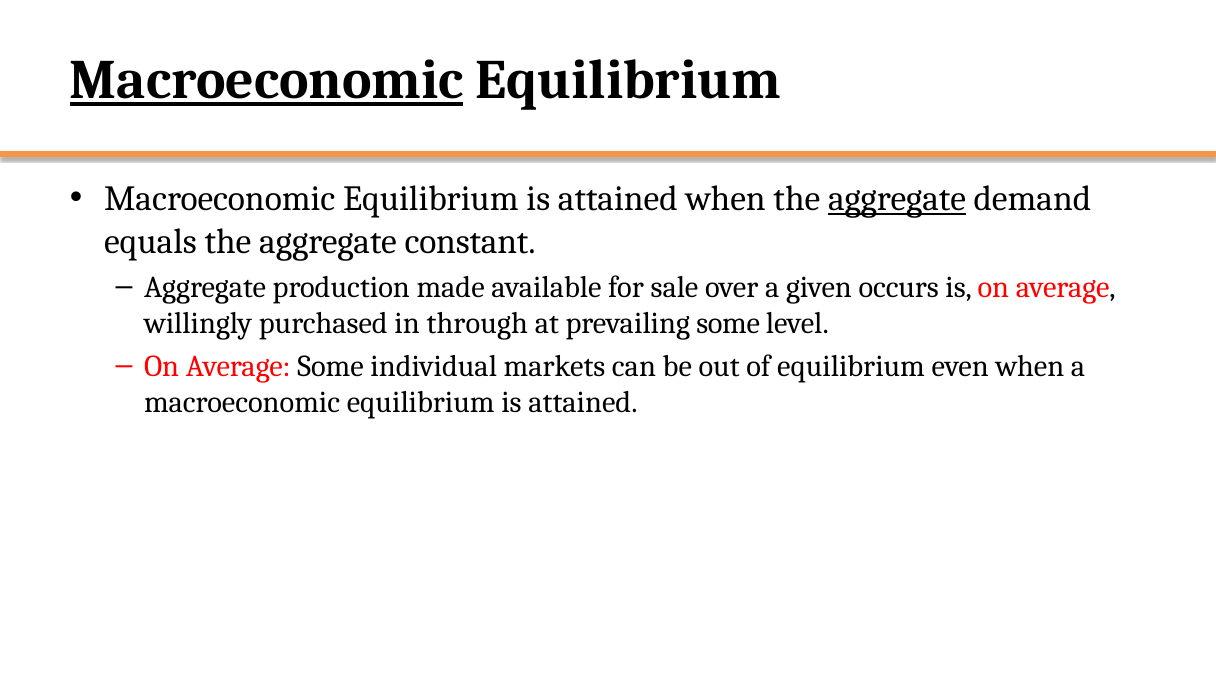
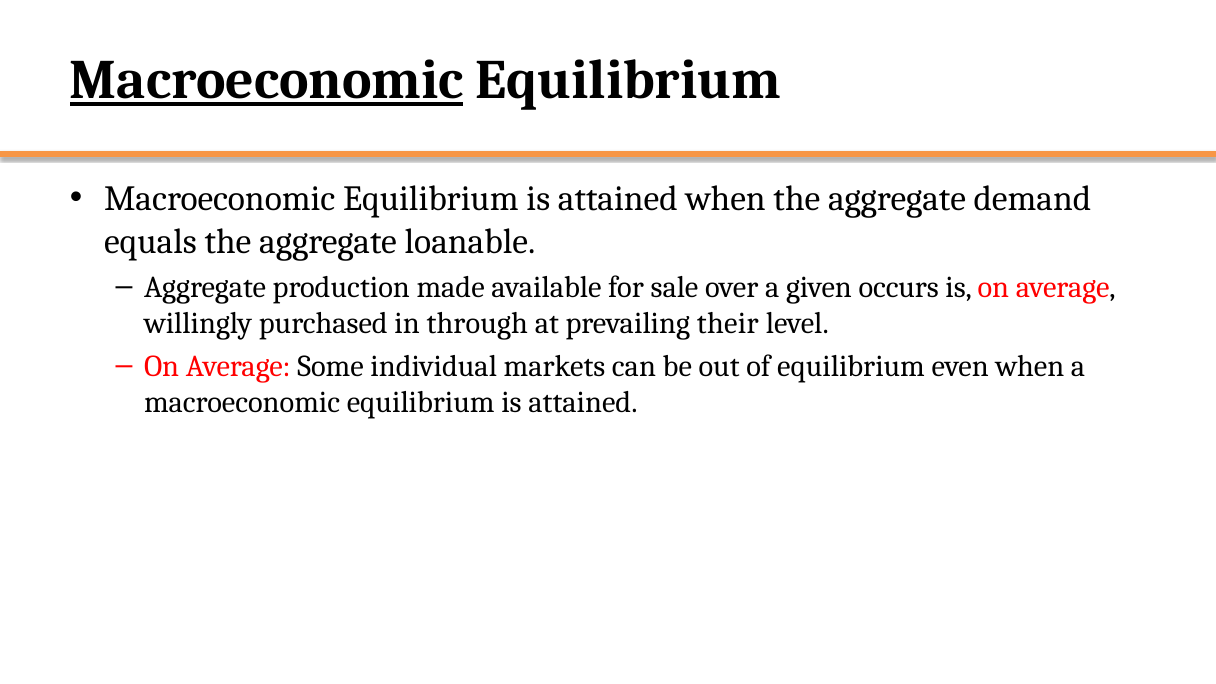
aggregate underline: present -> none (897, 199)
constant: constant -> loanable (470, 242)
prevailing some: some -> their (728, 323)
